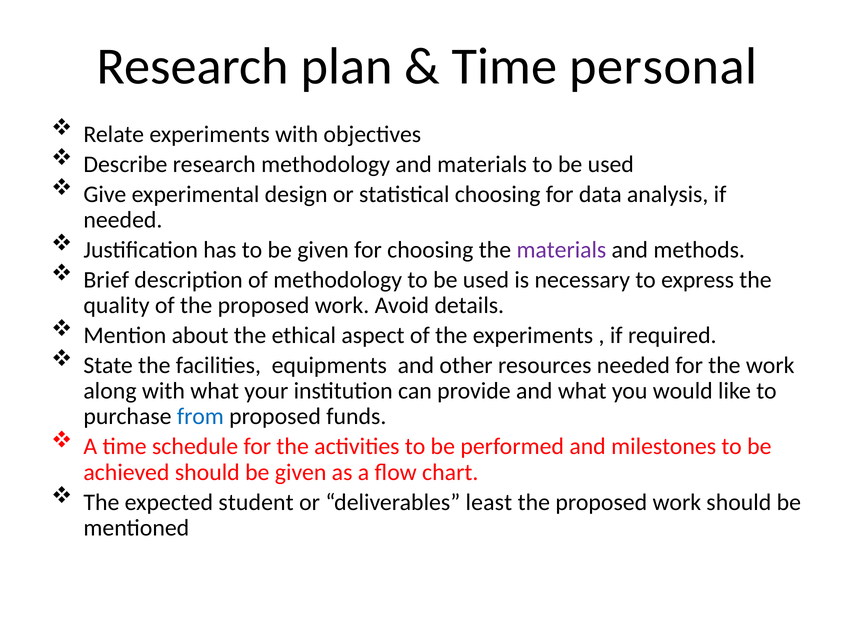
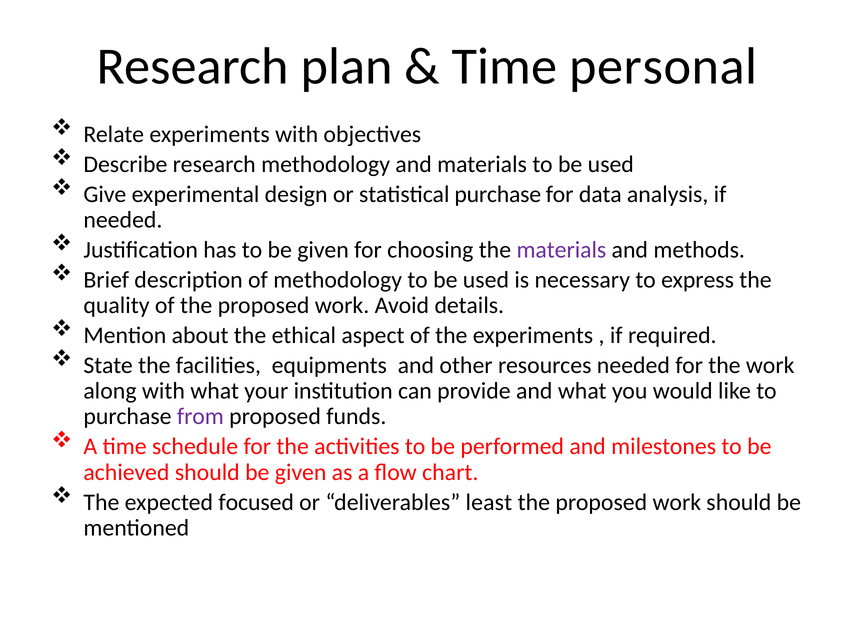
statistical choosing: choosing -> purchase (498, 194)
from colour: blue -> purple (200, 417)
student: student -> focused (256, 502)
